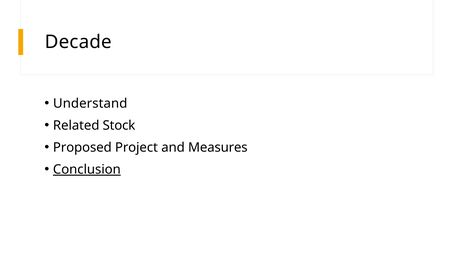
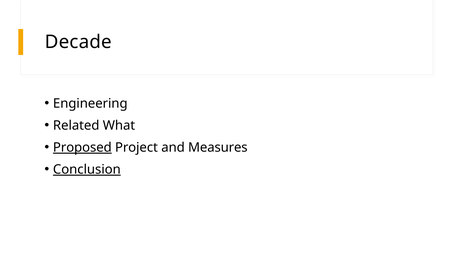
Understand: Understand -> Engineering (90, 104)
Stock: Stock -> What (119, 126)
Proposed underline: none -> present (82, 148)
